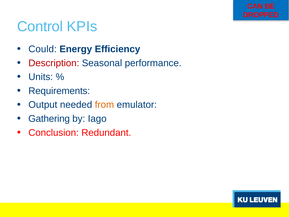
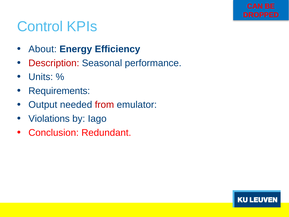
Could: Could -> About (43, 49)
from colour: orange -> red (104, 105)
Gathering: Gathering -> Violations (49, 119)
